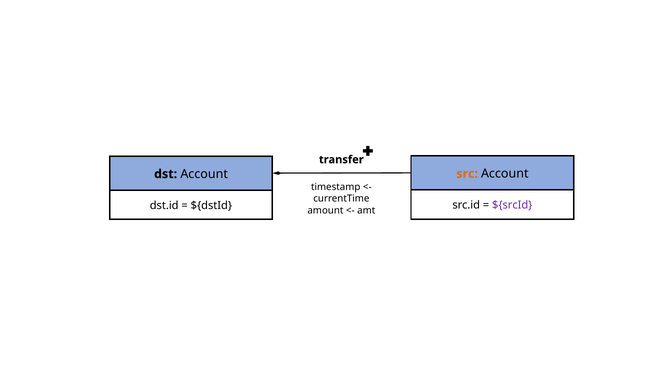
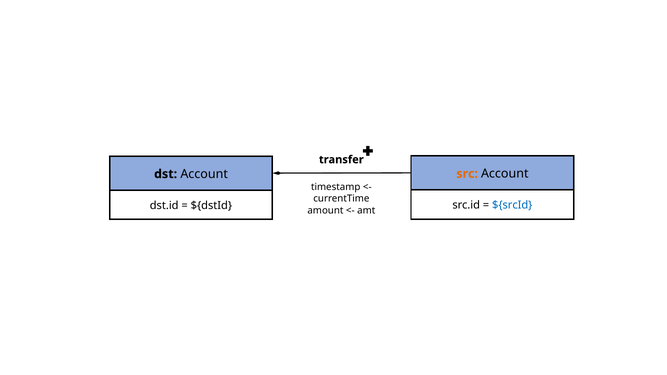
${srcId colour: purple -> blue (512, 205)
